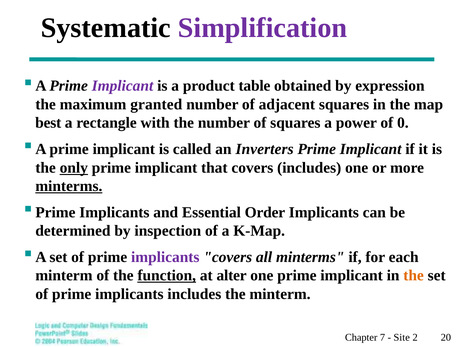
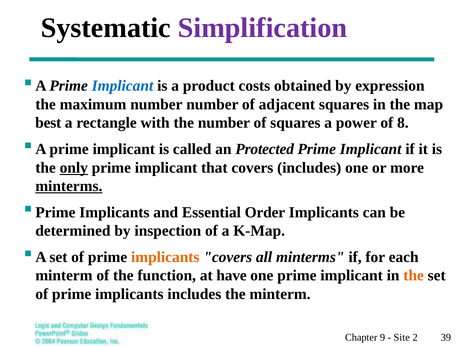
Implicant colour: purple -> blue (122, 86)
table: table -> costs (254, 86)
maximum granted: granted -> number (156, 104)
0: 0 -> 8 (403, 123)
Inverters: Inverters -> Protected (265, 149)
implicants colour: purple -> orange (165, 257)
function underline: present -> none (167, 275)
alter: alter -> have (232, 275)
7: 7 -> 9 (382, 337)
20: 20 -> 39 (446, 337)
